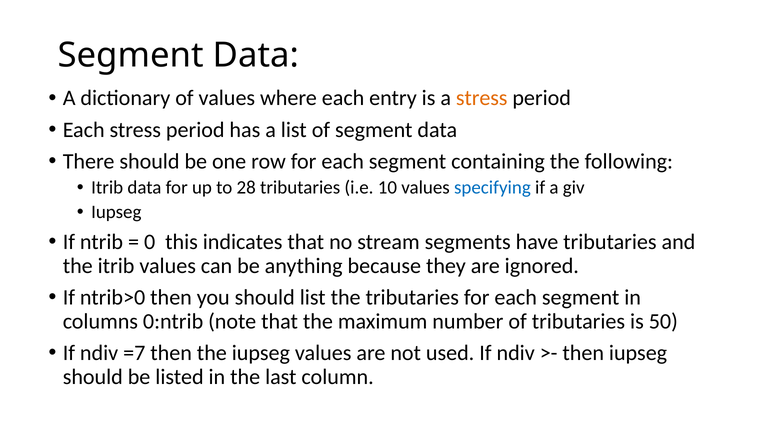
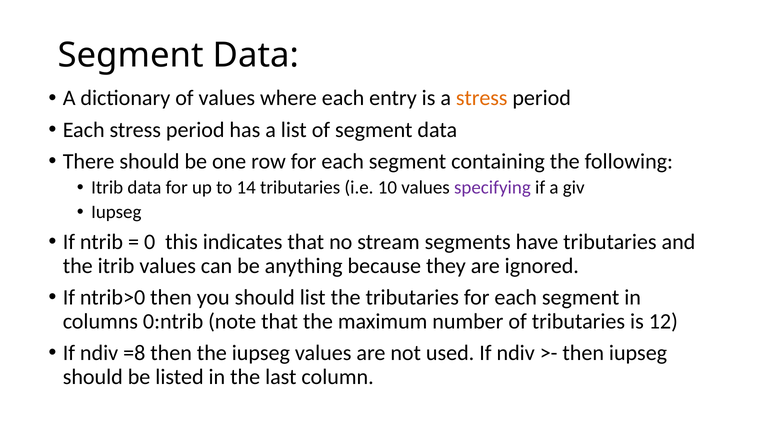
28: 28 -> 14 (246, 188)
specifying colour: blue -> purple (492, 188)
50: 50 -> 12 (663, 322)
=7: =7 -> =8 (134, 353)
